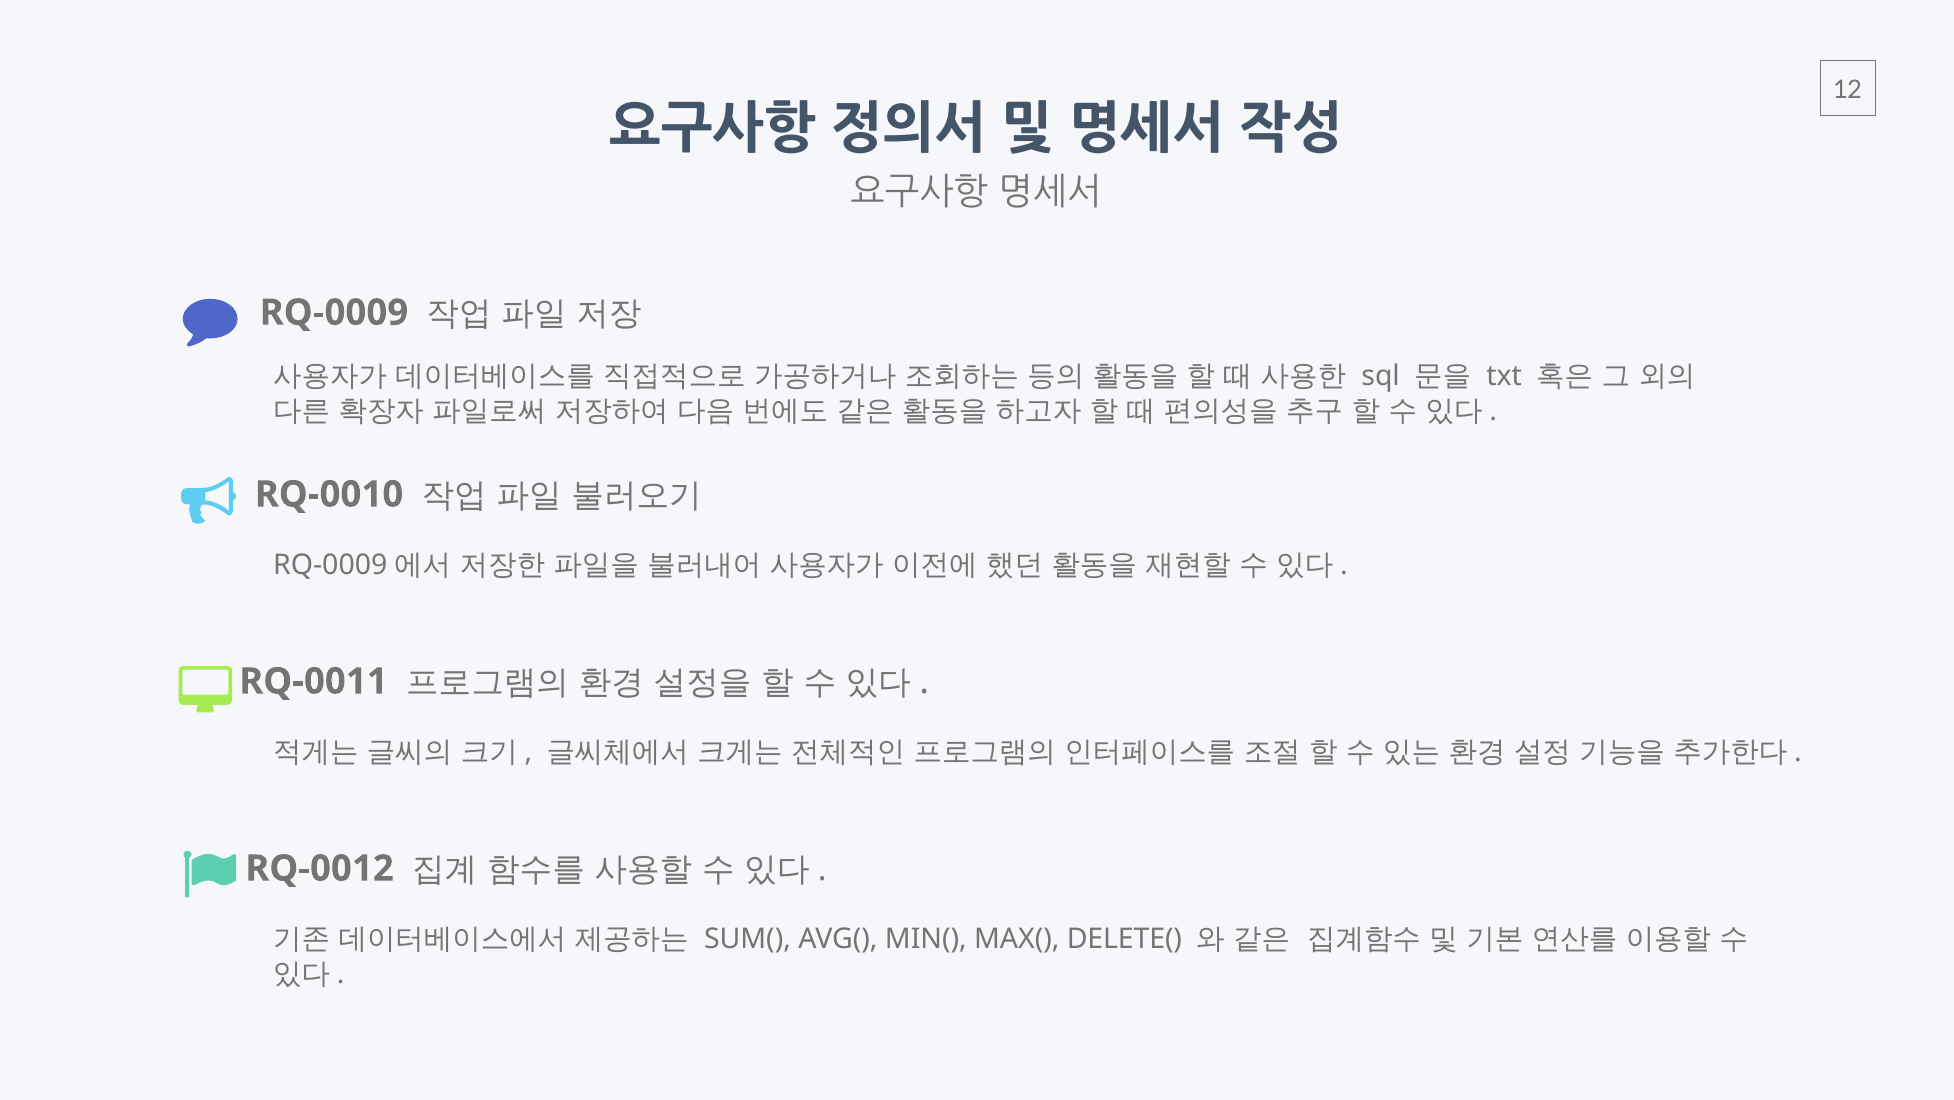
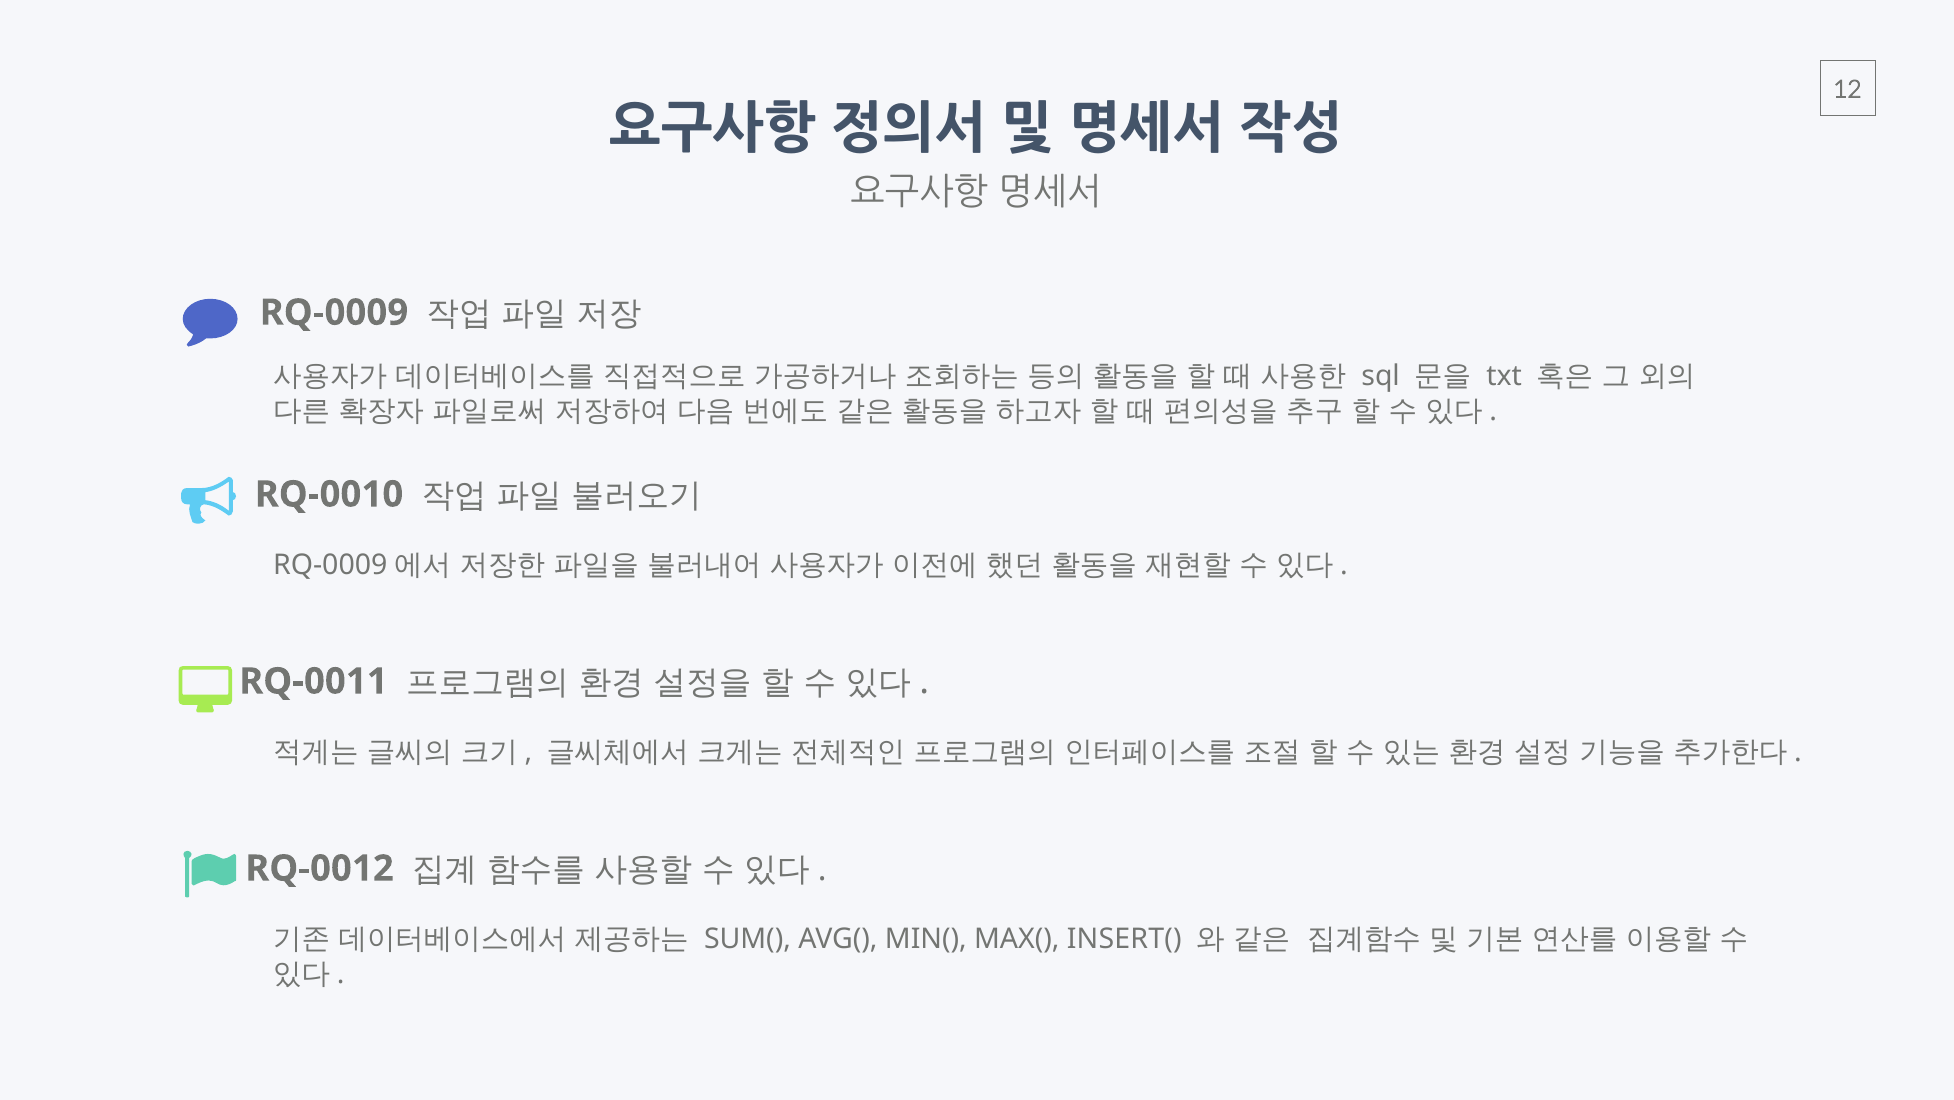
DELETE(: DELETE( -> INSERT( (1124, 939)
